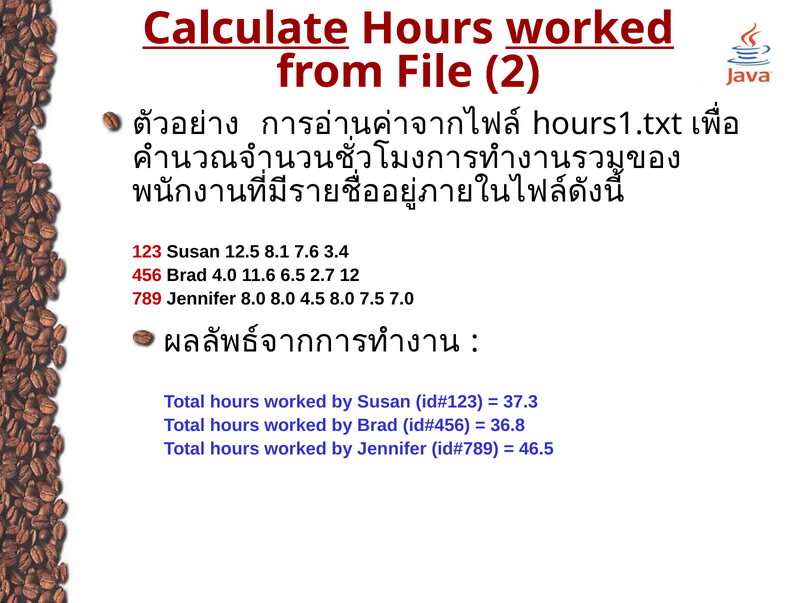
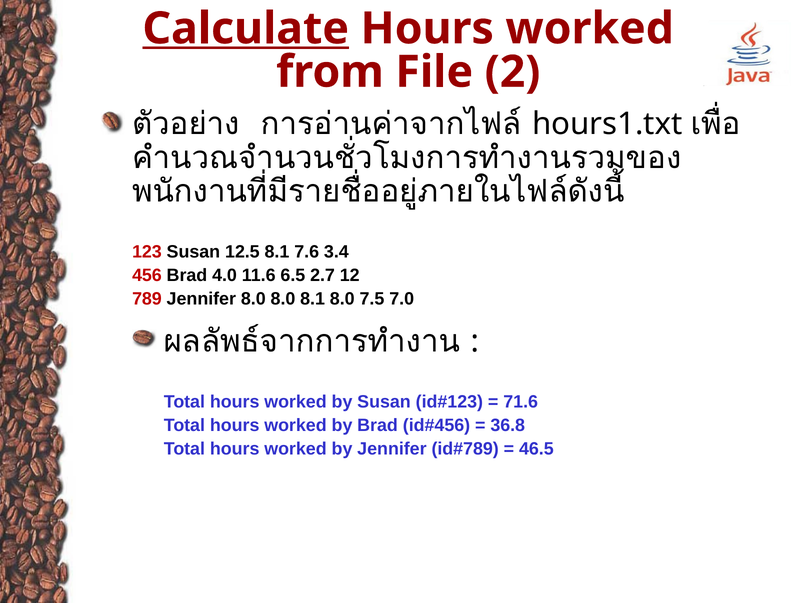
worked underline: present -> none (590, 29)
8.0 4.5: 4.5 -> 8.1 (313, 299)
37.3: 37.3 -> 71.6 (521, 402)
